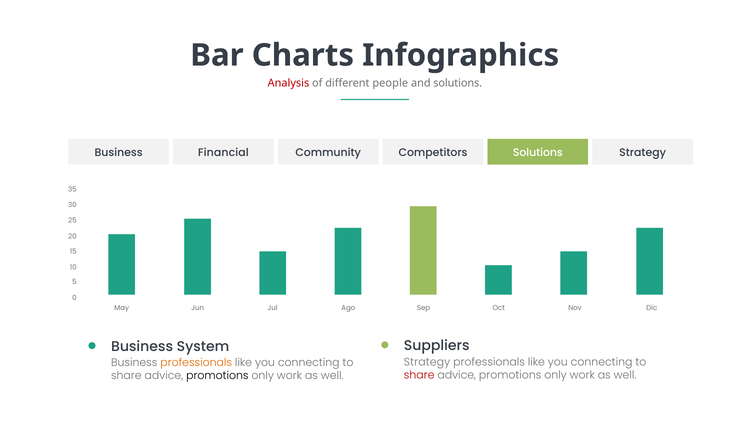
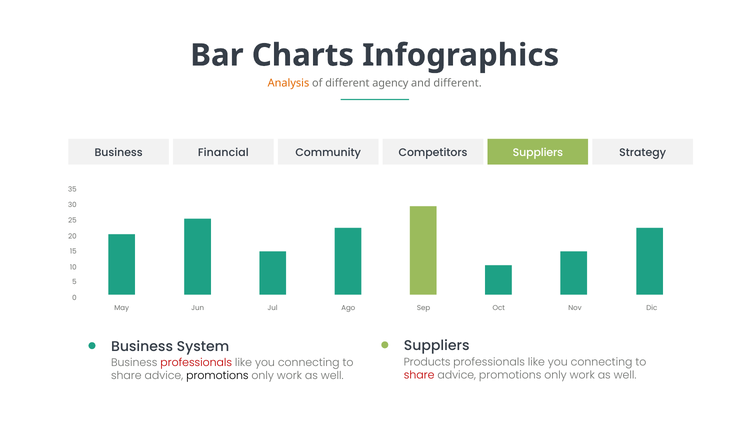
Analysis colour: red -> orange (288, 83)
people: people -> agency (390, 83)
and solutions: solutions -> different (458, 83)
Competitors Solutions: Solutions -> Suppliers (538, 152)
Strategy: Strategy -> Products (427, 362)
professionals colour: orange -> red (196, 363)
